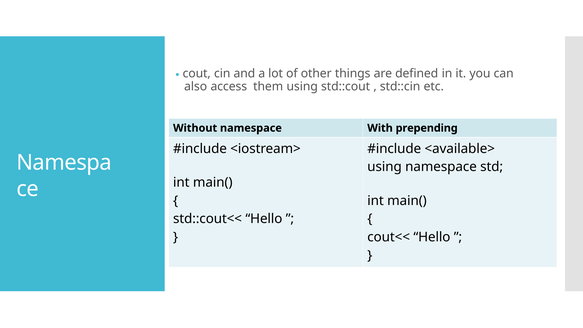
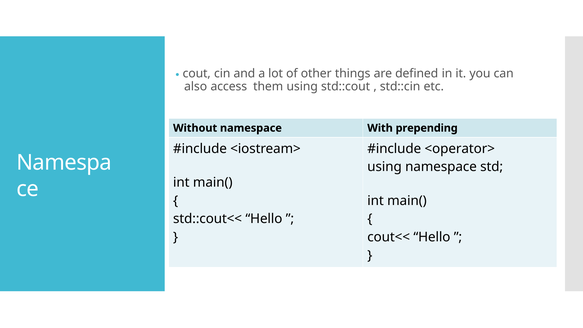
<available>: <available> -> <operator> (460, 149)
